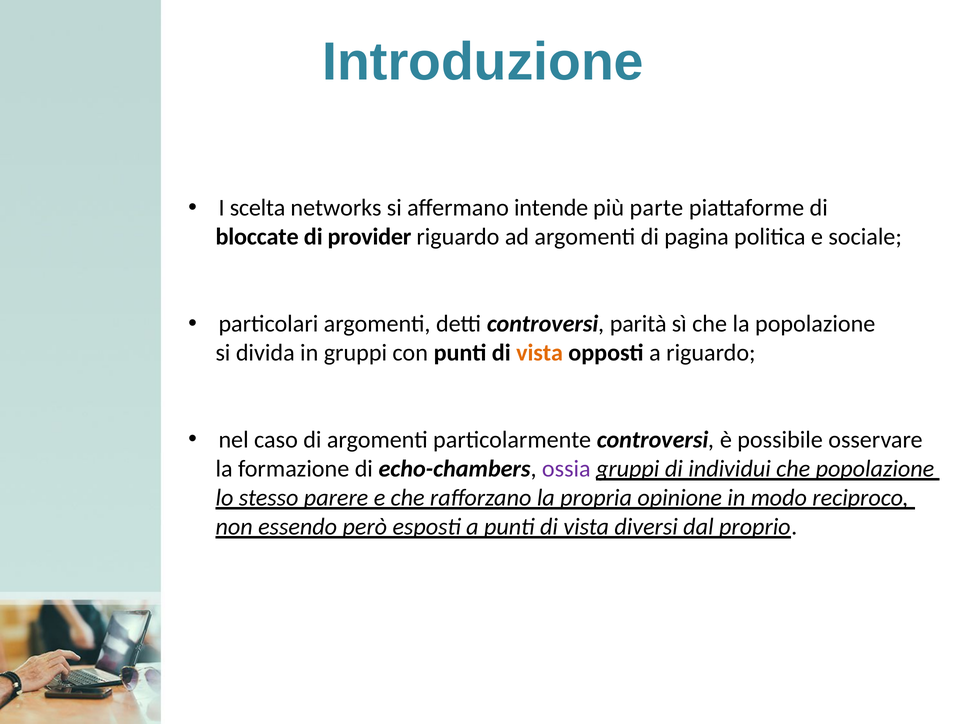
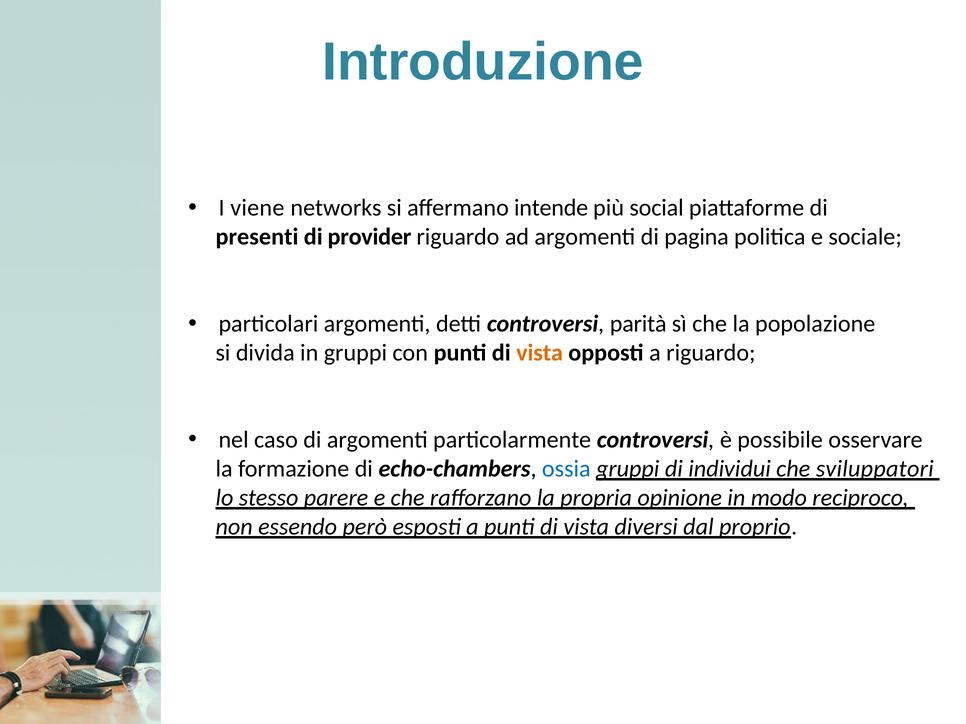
scelta: scelta -> viene (257, 208)
parte: parte -> social (657, 208)
bloccate: bloccate -> presenti (257, 237)
ossia colour: purple -> blue (566, 469)
che popolazione: popolazione -> sviluppatori (875, 469)
